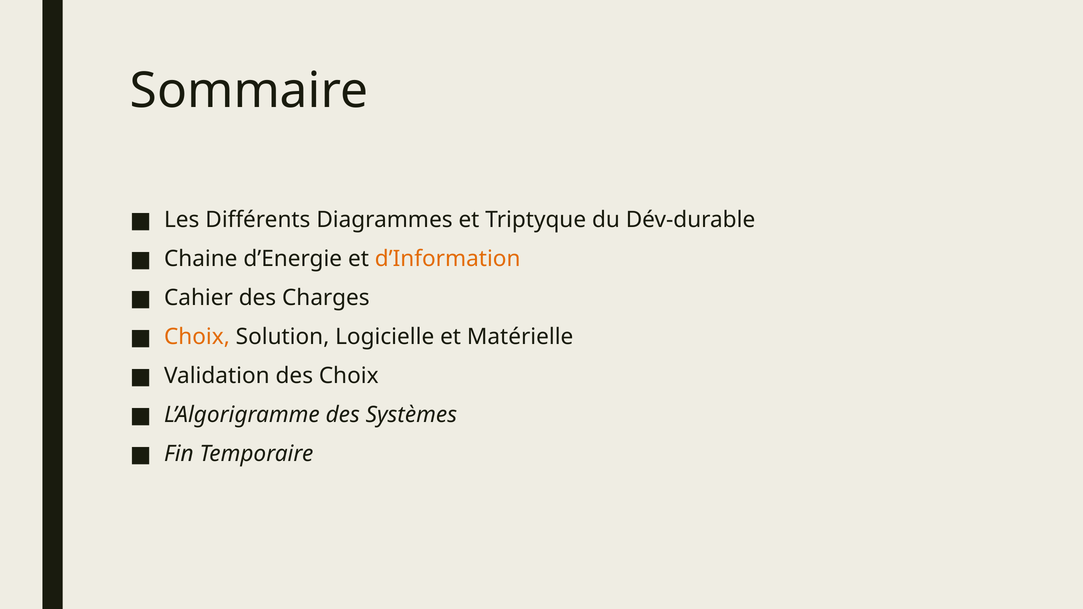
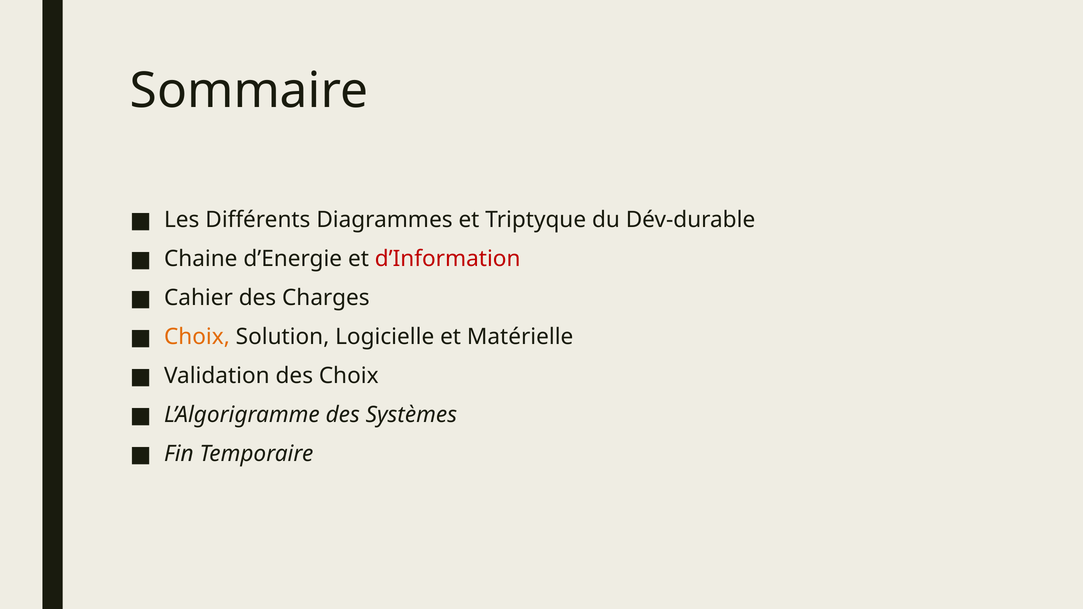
d’Information colour: orange -> red (448, 259)
